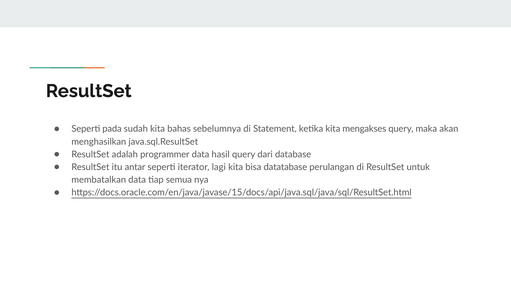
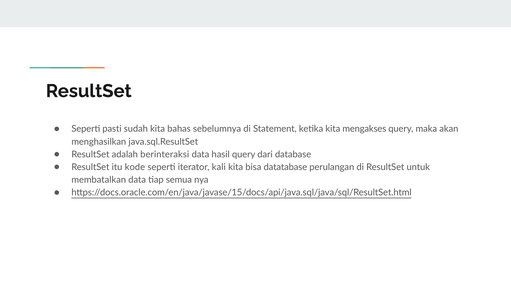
pada: pada -> pasti (112, 129)
programmer: programmer -> berinteraksi (165, 155)
antar: antar -> kode (135, 167)
lagi: lagi -> kali (219, 167)
